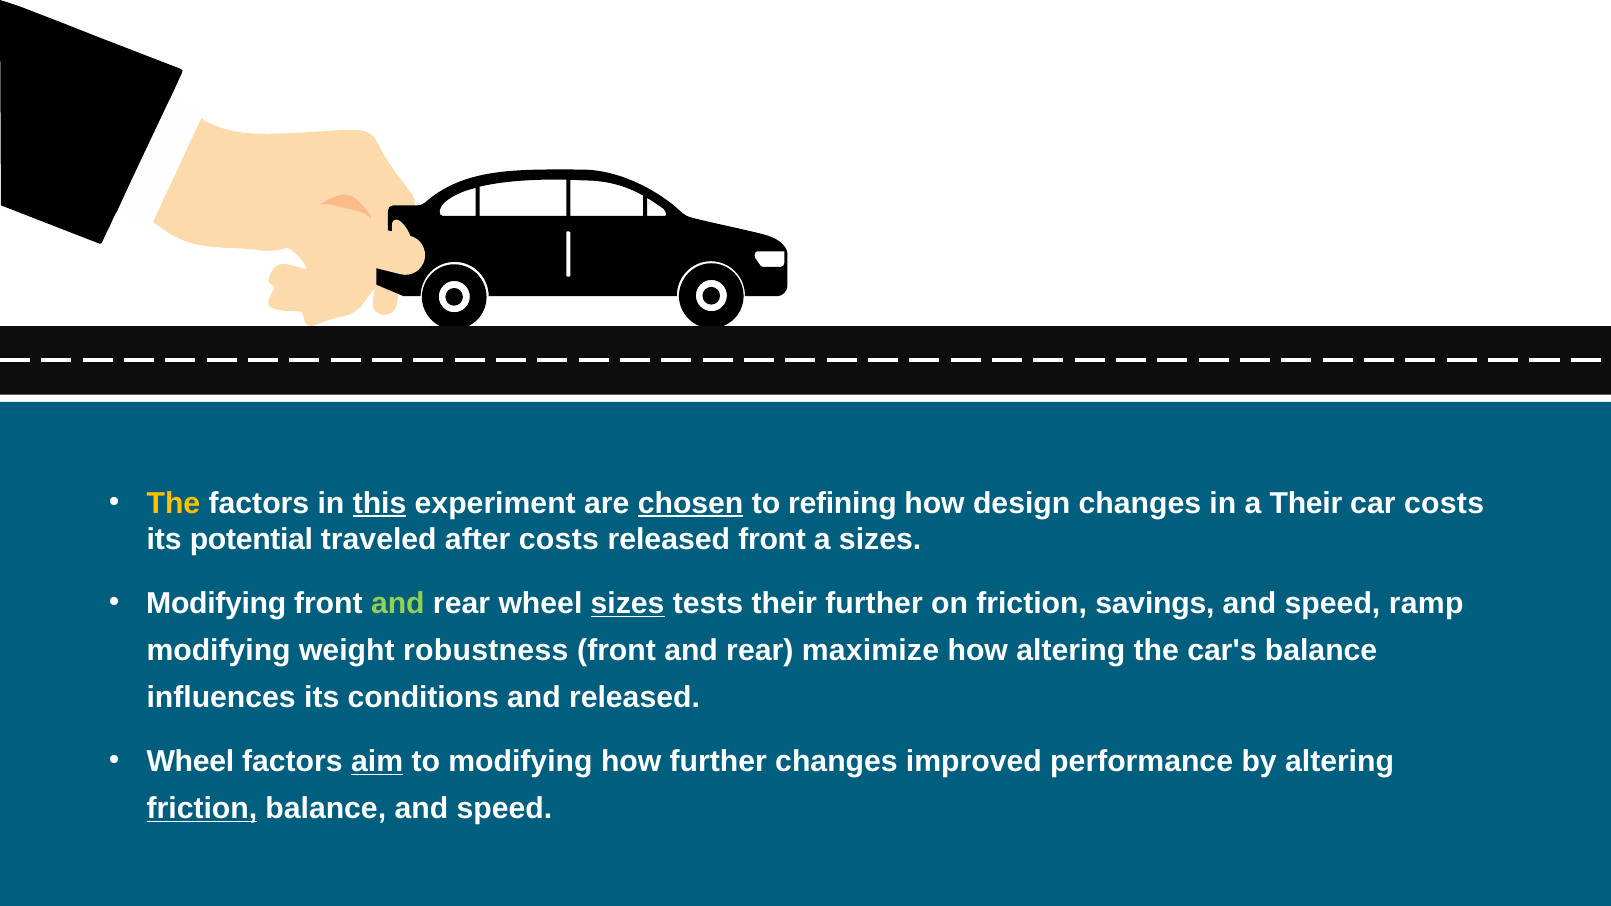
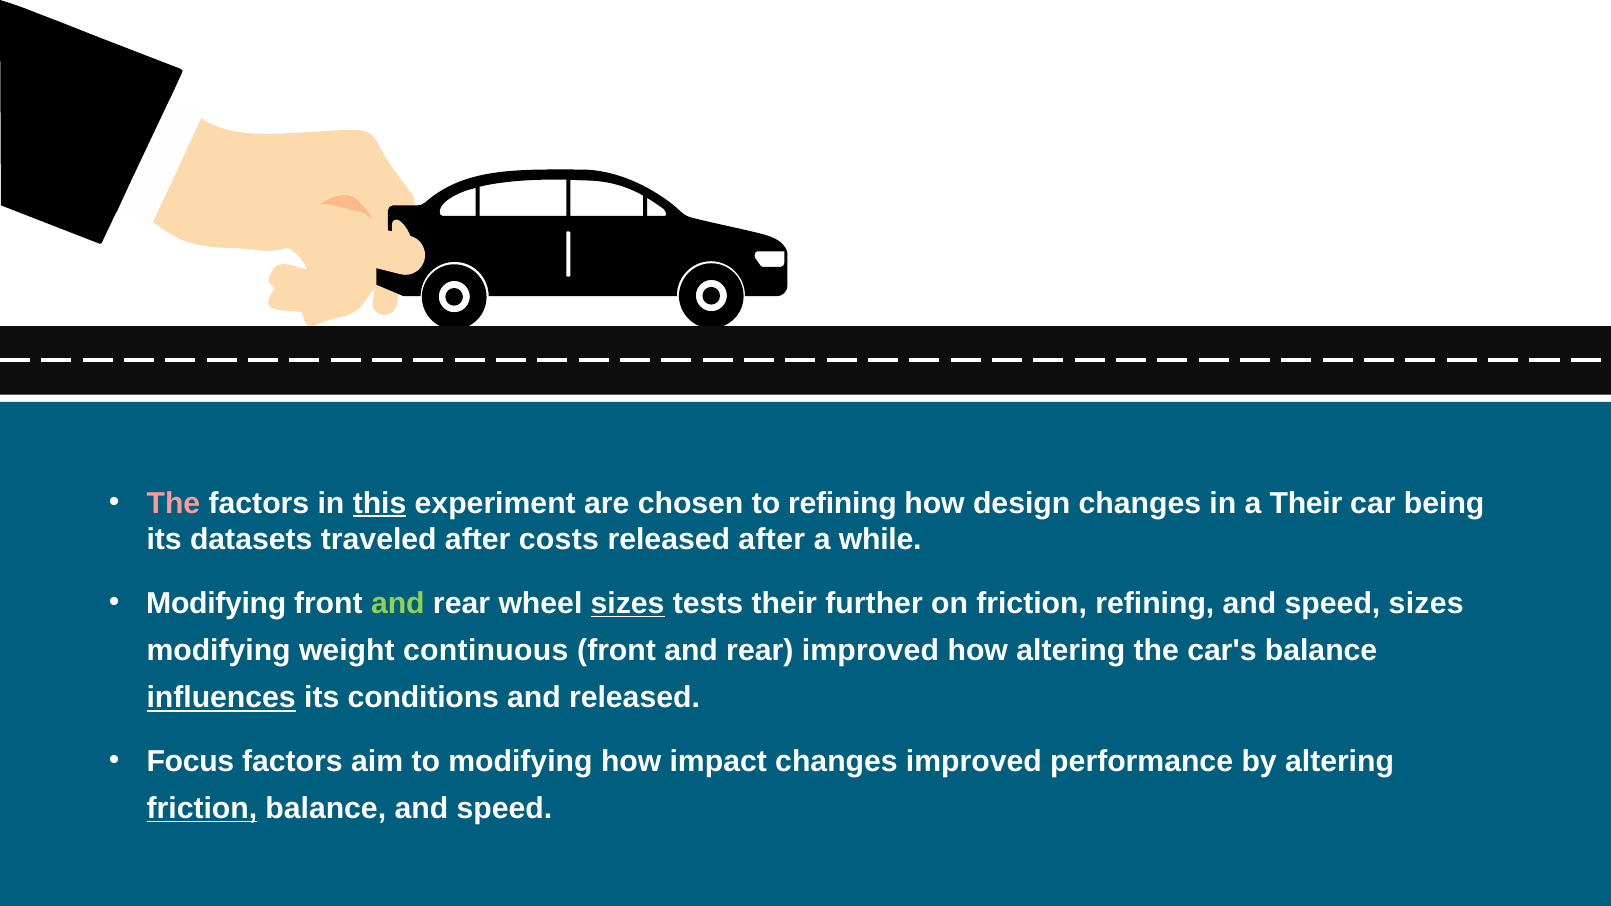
The colour: yellow -> pink (173, 503)
chosen underline: present -> none (691, 503)
car costs: costs -> being (1444, 503)
potential: potential -> datasets (251, 540)
released front: front -> after (772, 540)
a sizes: sizes -> while (880, 540)
friction savings: savings -> refining (1155, 604)
speed ramp: ramp -> sizes (1426, 604)
robustness: robustness -> continuous (486, 651)
rear maximize: maximize -> improved (870, 651)
influences underline: none -> present (221, 698)
Wheel: Wheel -> Focus (190, 762)
aim underline: present -> none (377, 762)
how further: further -> impact (718, 762)
